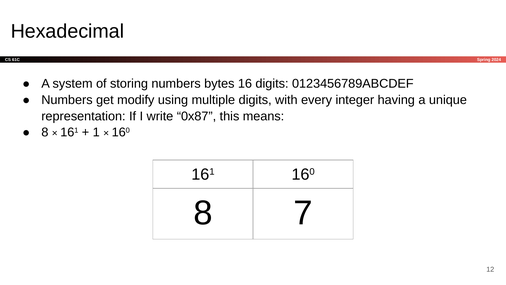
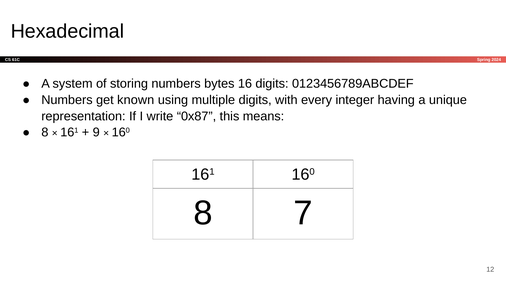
modify: modify -> known (136, 100)
1: 1 -> 9 (96, 132)
